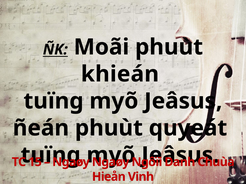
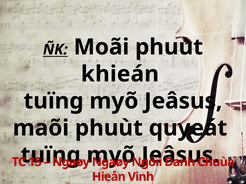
ñeán: ñeán -> maõi (41, 128)
